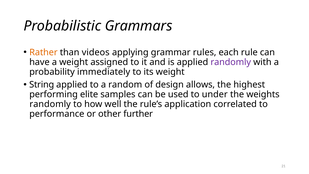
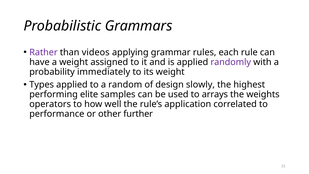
Rather colour: orange -> purple (43, 52)
String: String -> Types (42, 85)
allows: allows -> slowly (200, 85)
under: under -> arrays (215, 94)
randomly: randomly -> operators (50, 104)
